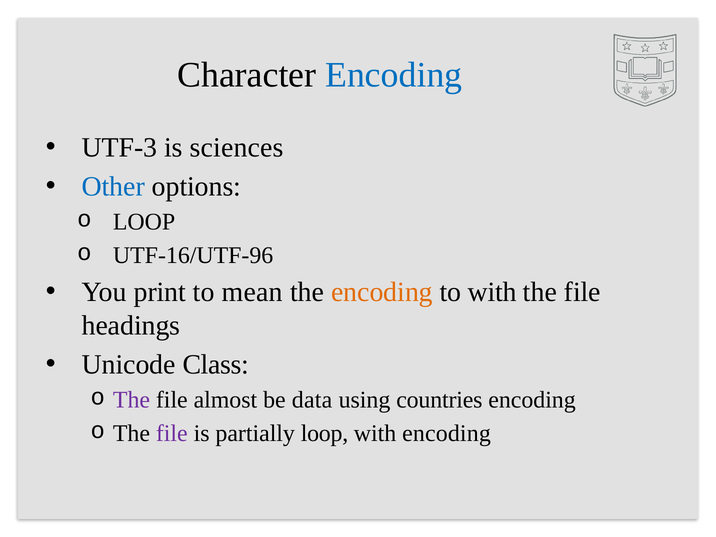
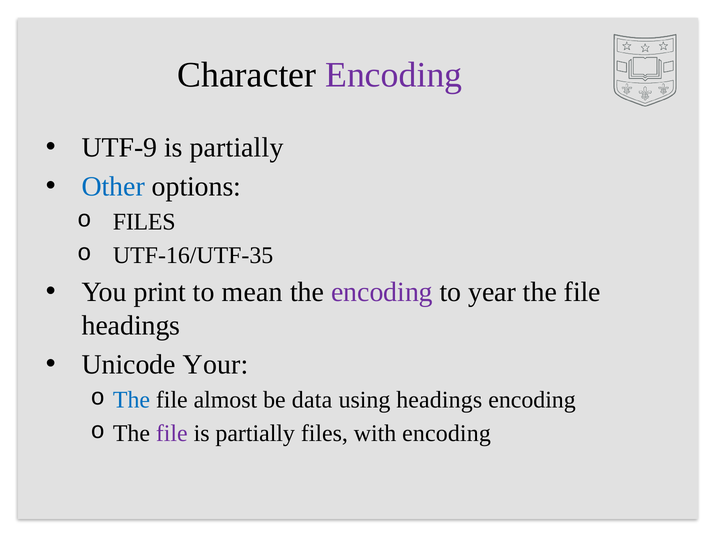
Encoding colour: blue -> purple (394, 75)
UTF-3: UTF-3 -> UTF-9 (119, 147)
sciences: sciences -> partially (237, 147)
LOOP: LOOP -> FILES (144, 222)
UTF-16/UTF-96: UTF-16/UTF-96 -> UTF-16/UTF-35 (193, 255)
encoding colour: orange -> purple (382, 292)
to with: with -> year (492, 292)
Class: Class -> Your (216, 364)
The colour: purple -> blue (131, 400)
using countries: countries -> headings (439, 400)
partially loop: loop -> files (324, 433)
